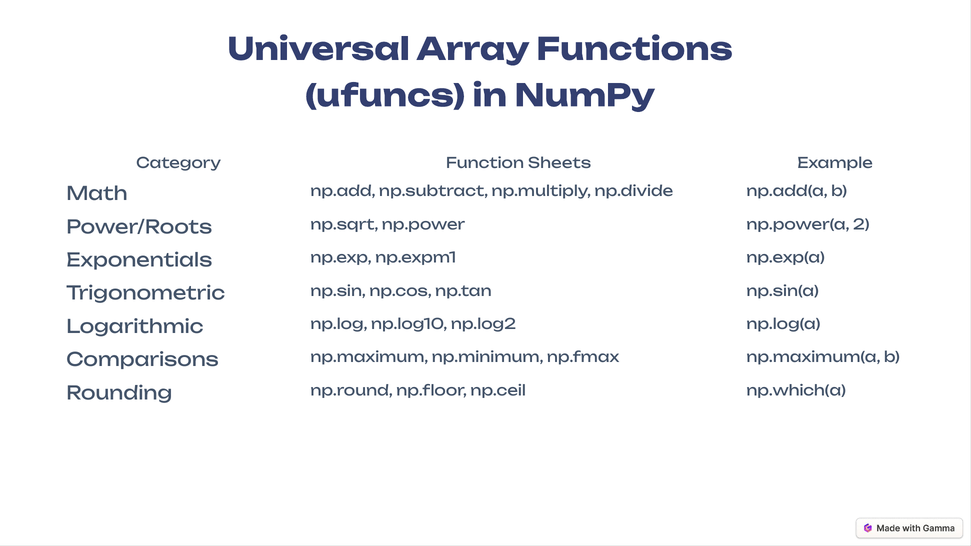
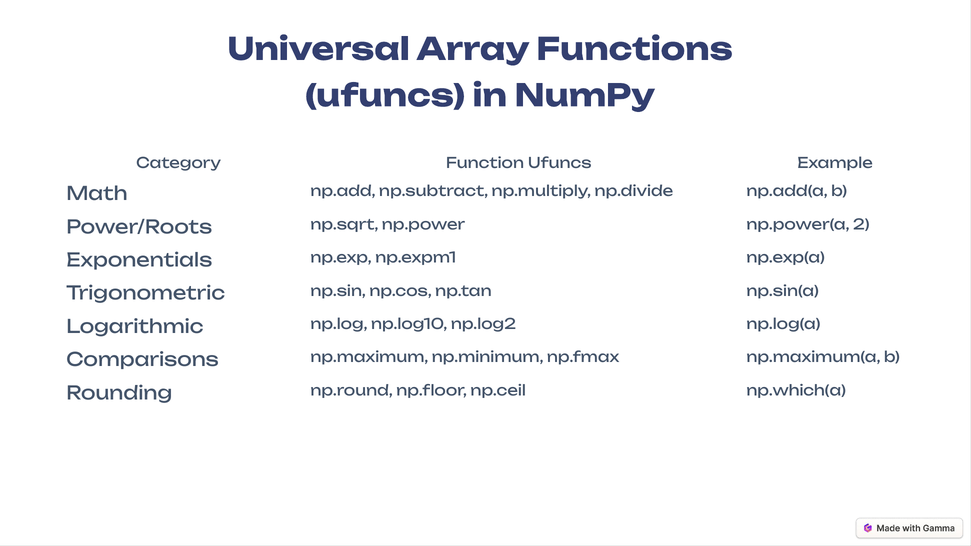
Function Sheets: Sheets -> Ufuncs (560, 163)
